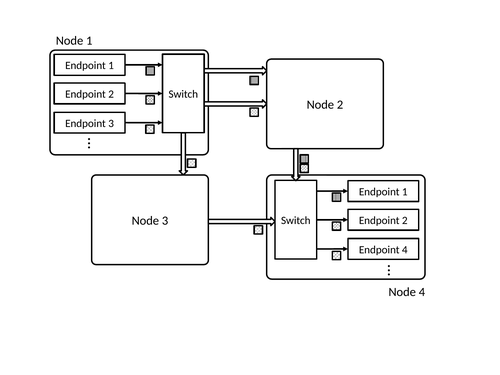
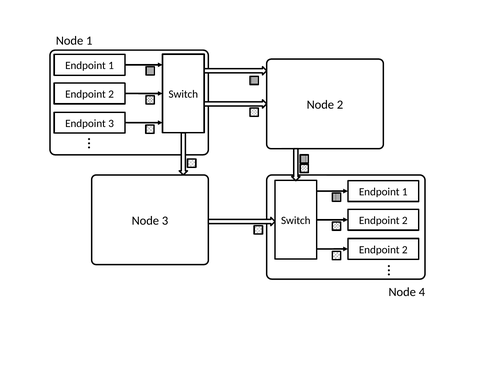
4: 4 -> 2 (405, 250)
